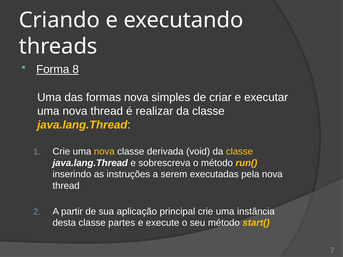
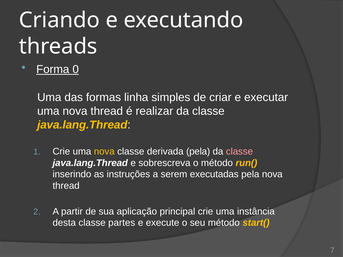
8: 8 -> 0 (76, 69)
formas nova: nova -> linha (136, 97)
derivada void: void -> pela (198, 152)
classe colour: yellow -> pink (239, 152)
